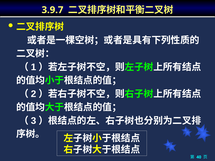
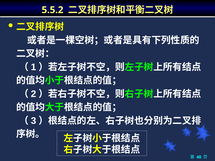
3.9.7: 3.9.7 -> 5.5.2 (52, 10)
